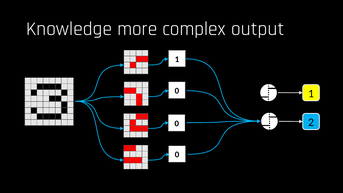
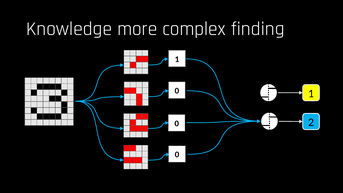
output: output -> finding (258, 29)
